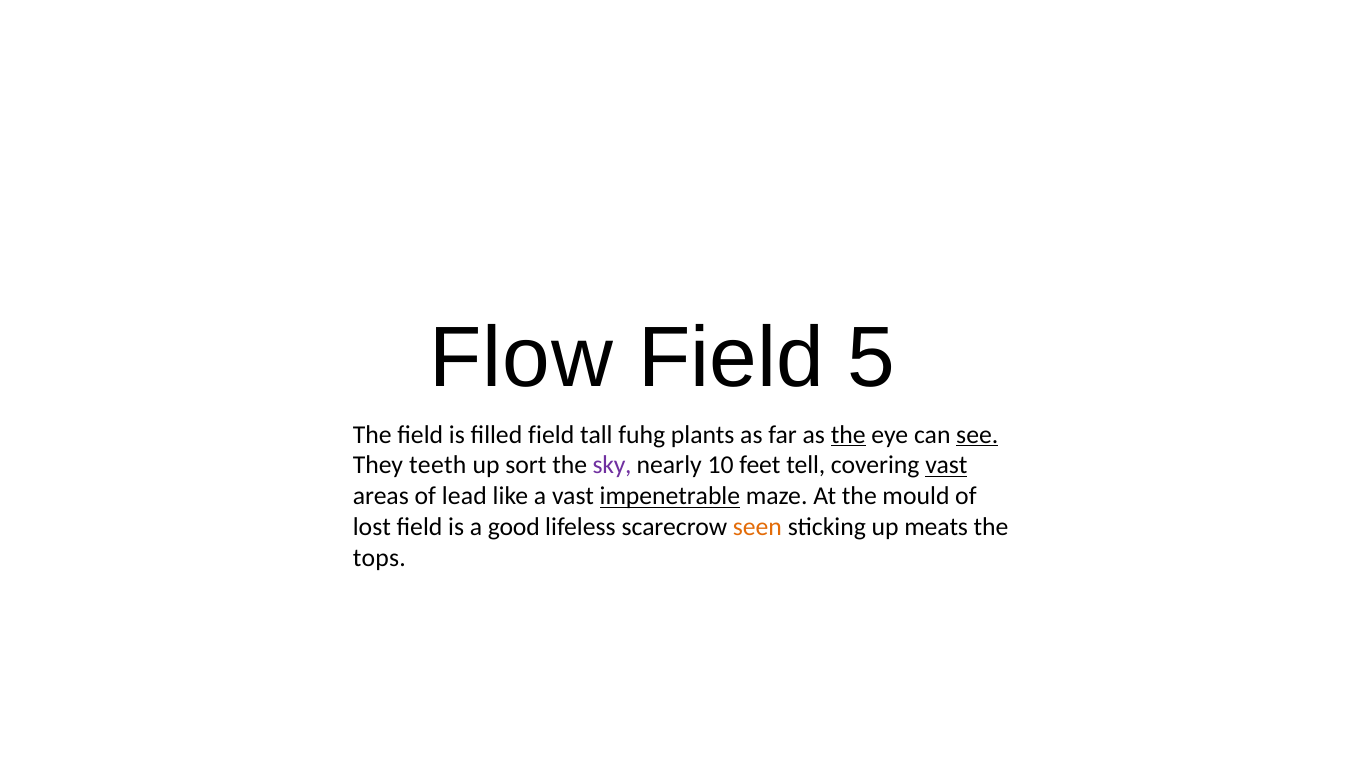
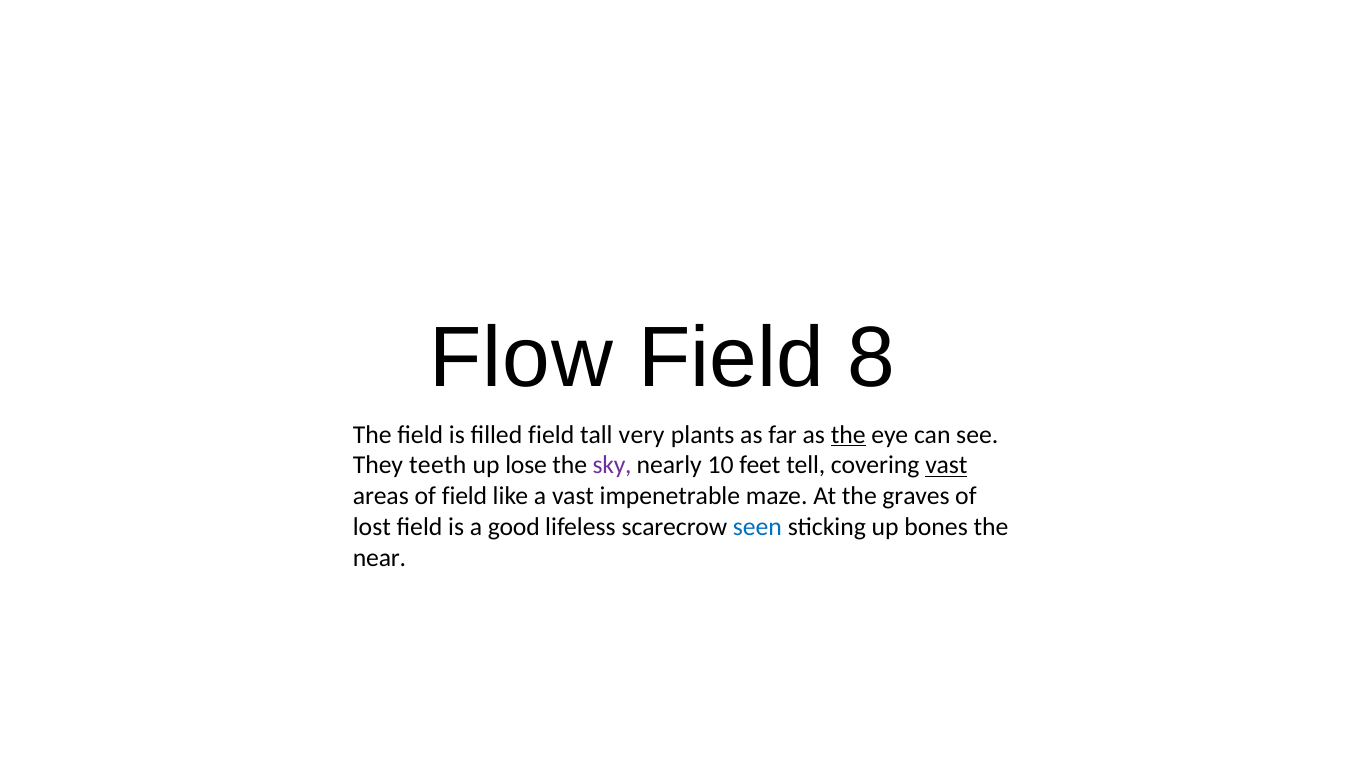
5: 5 -> 8 (872, 359)
fuhg: fuhg -> very (642, 435)
see underline: present -> none (977, 435)
sort: sort -> lose (526, 466)
of lead: lead -> field (465, 496)
impenetrable underline: present -> none (670, 496)
mould: mould -> graves (916, 496)
seen colour: orange -> blue (757, 527)
meats: meats -> bones (936, 527)
tops: tops -> near (379, 558)
